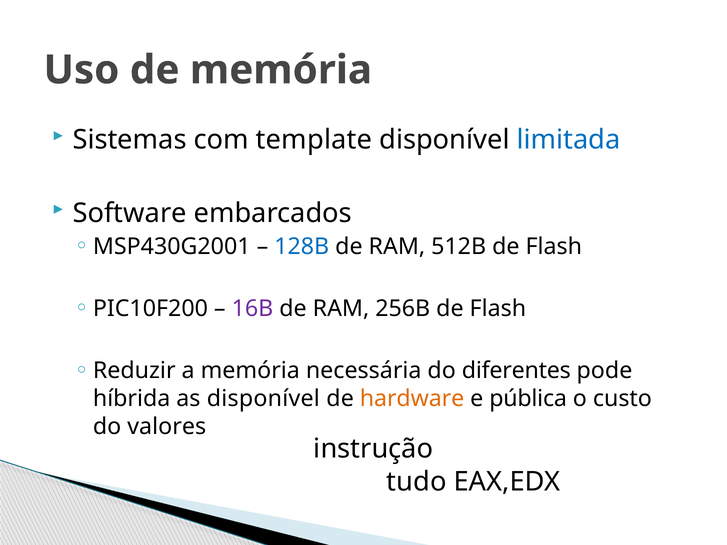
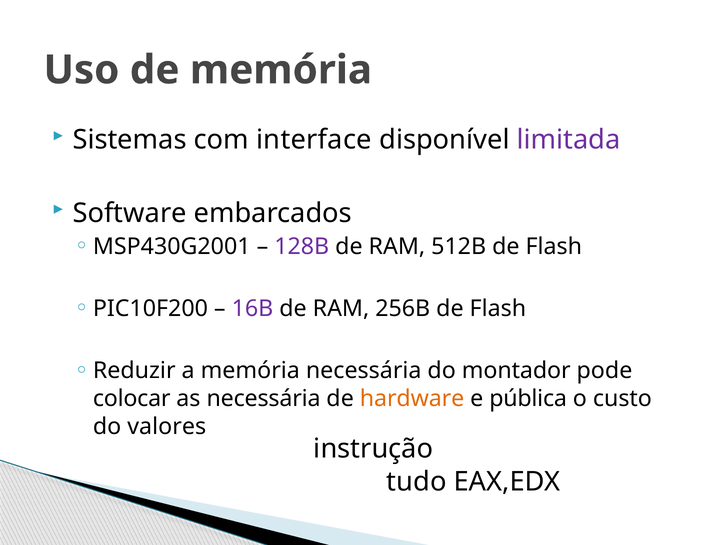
template: template -> interface (314, 140)
limitada colour: blue -> purple (569, 140)
128B colour: blue -> purple (302, 246)
diferentes: diferentes -> montador (516, 371)
híbrida: híbrida -> colocar (132, 399)
as disponível: disponível -> necessária (264, 399)
